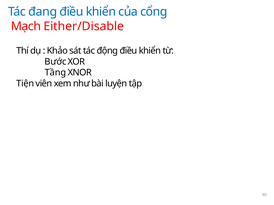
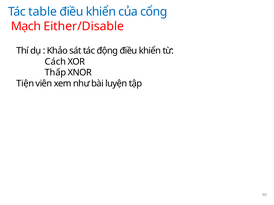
đang: đang -> table (43, 12)
Bước: Bước -> Cách (55, 62)
Tầng: Tầng -> Thấp (55, 73)
